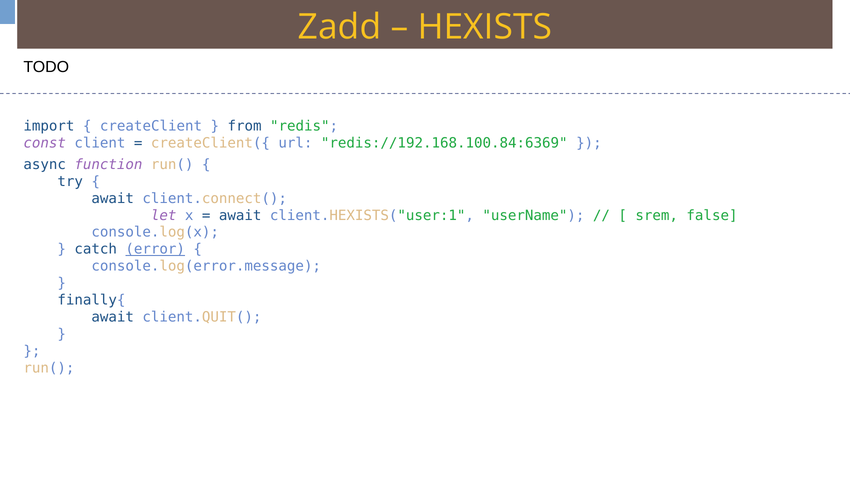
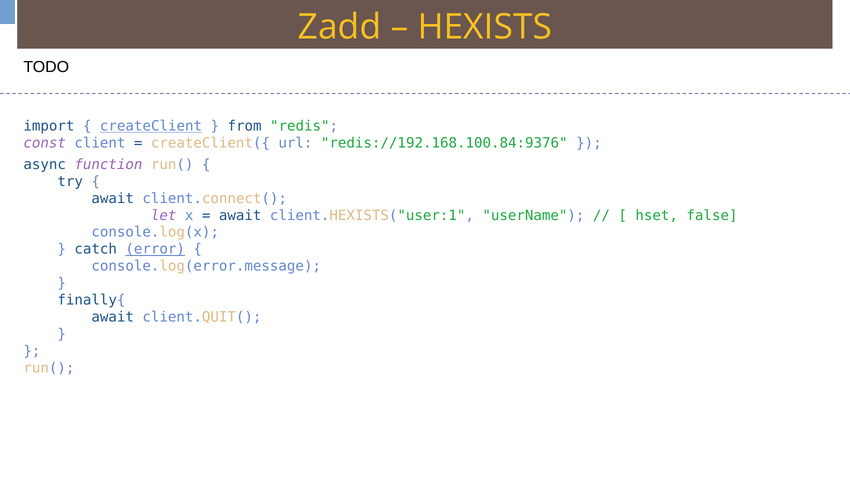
createClient underline: none -> present (151, 126)
redis://192.168.100.84:6369: redis://192.168.100.84:6369 -> redis://192.168.100.84:9376 (444, 143)
srem: srem -> hset (657, 215)
